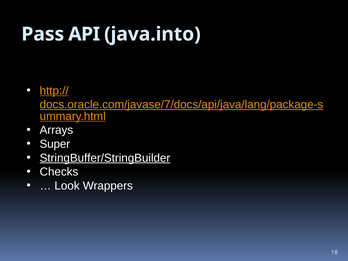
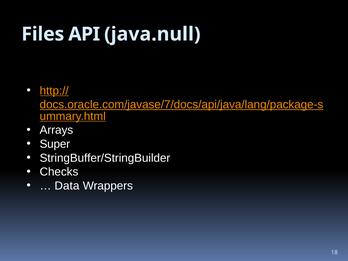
Pass: Pass -> Files (43, 34)
java.into: java.into -> java.null (152, 34)
StringBuffer/StringBuilder underline: present -> none (105, 158)
Look: Look -> Data (67, 186)
